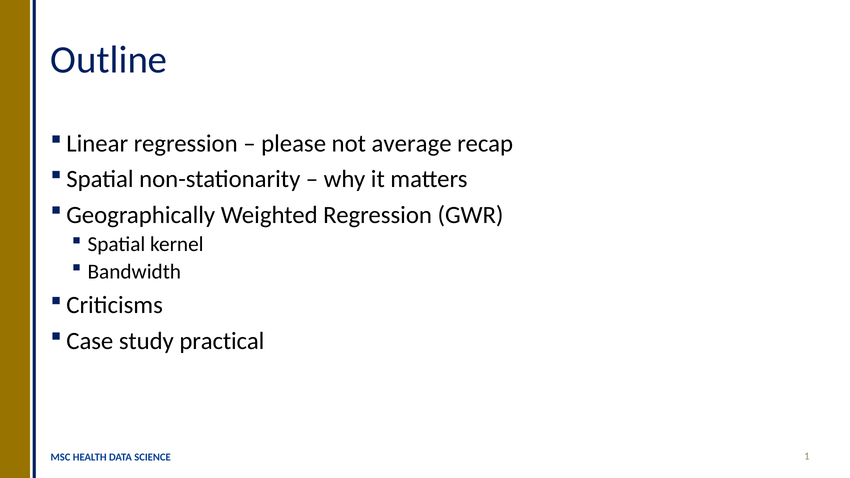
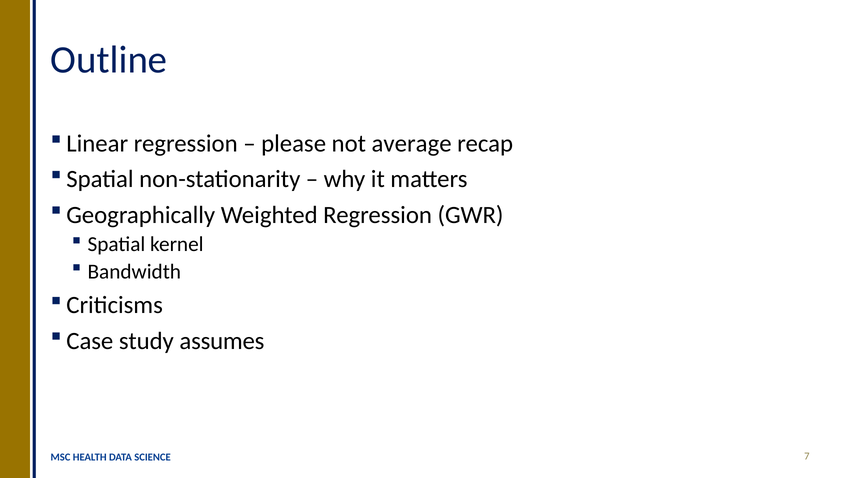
practical: practical -> assumes (222, 341)
1: 1 -> 7 (807, 456)
